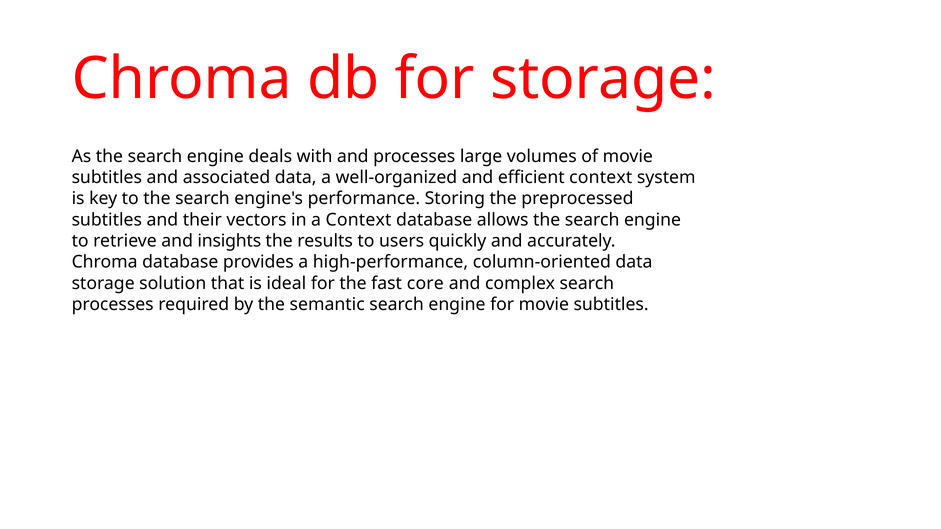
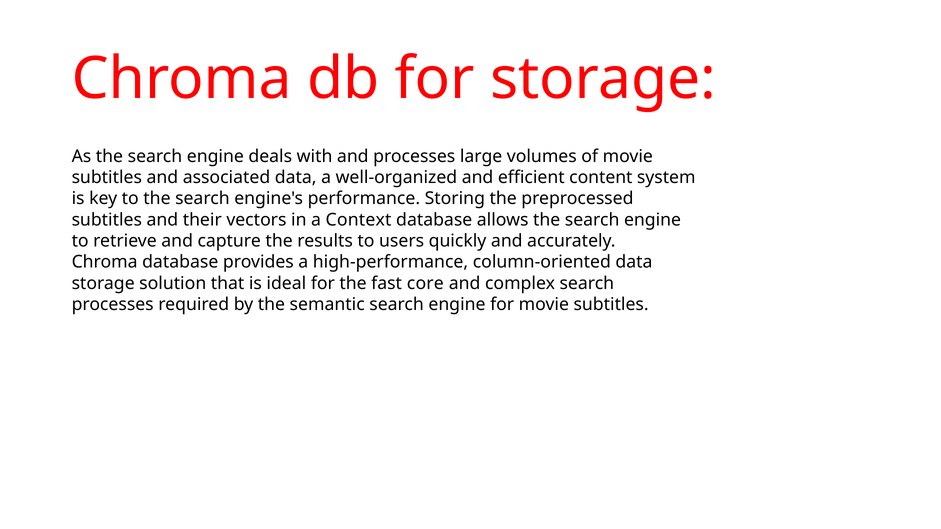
efficient context: context -> content (601, 178)
insights: insights -> capture (229, 241)
